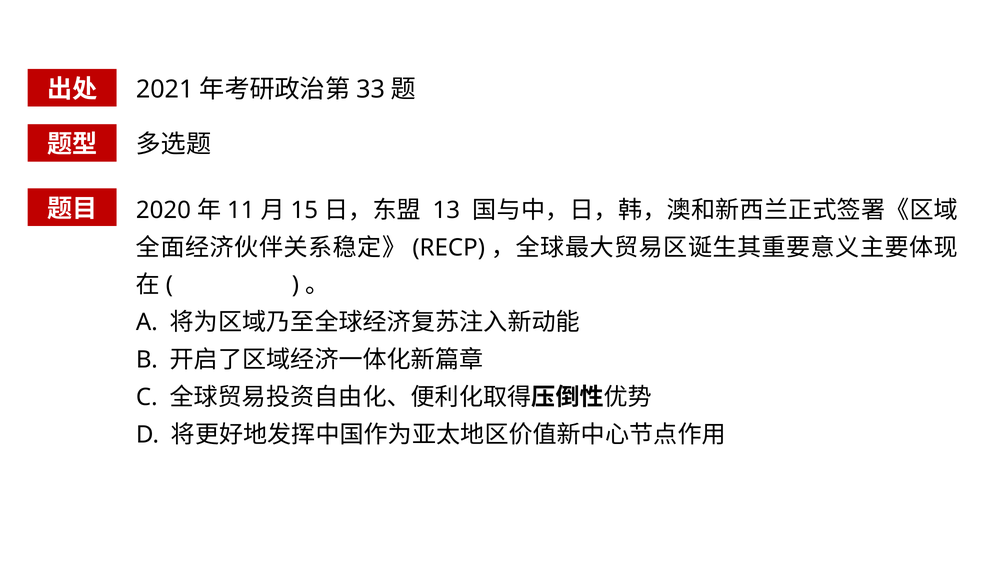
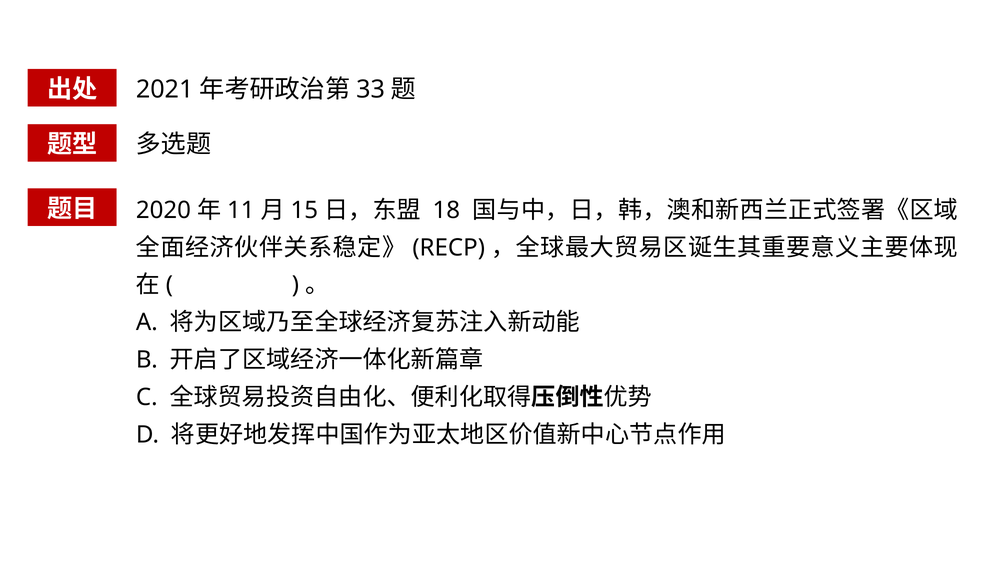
13: 13 -> 18 (446, 210)
